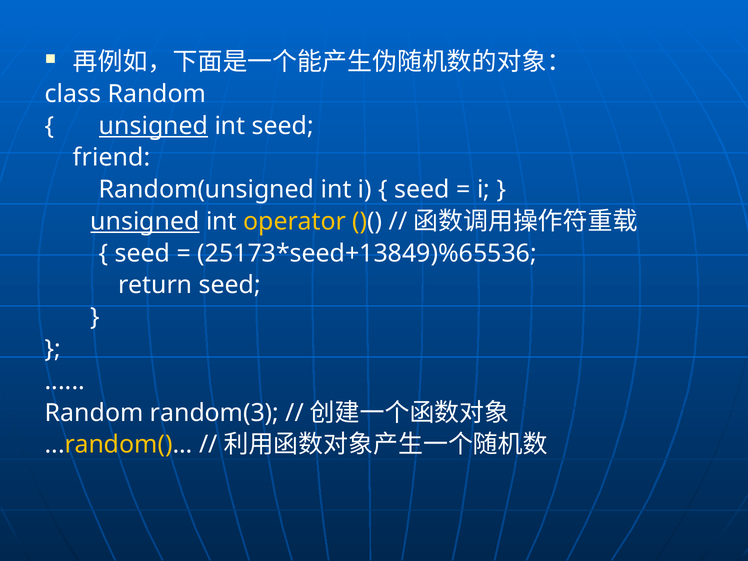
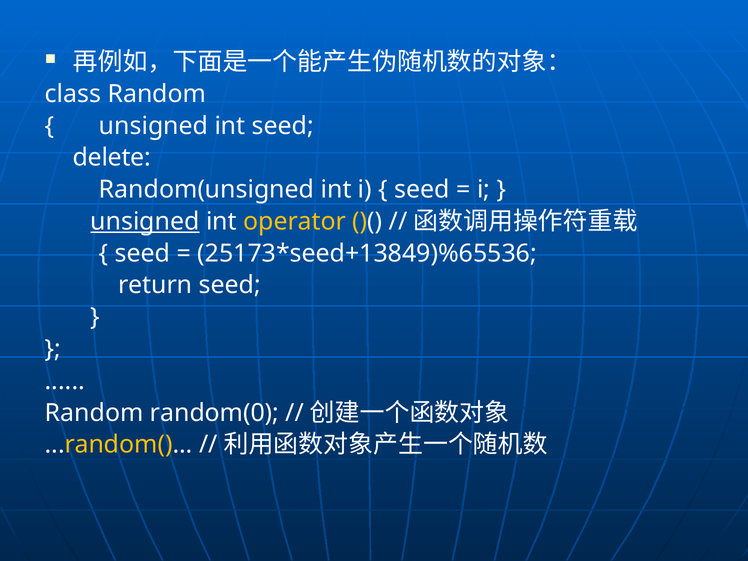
unsigned underline: present -> none (154, 126)
friend: friend -> delete (112, 158)
random(3: random(3 -> random(0 (214, 413)
